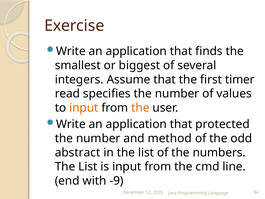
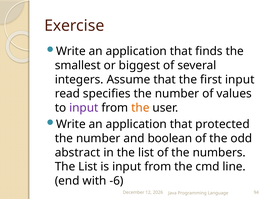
first timer: timer -> input (240, 79)
input colour: orange -> purple (84, 108)
method: method -> boolean (170, 138)
-9: -9 -> -6 (116, 181)
